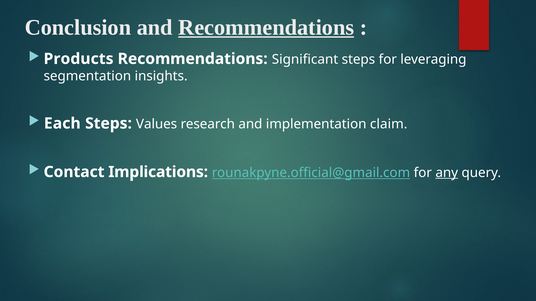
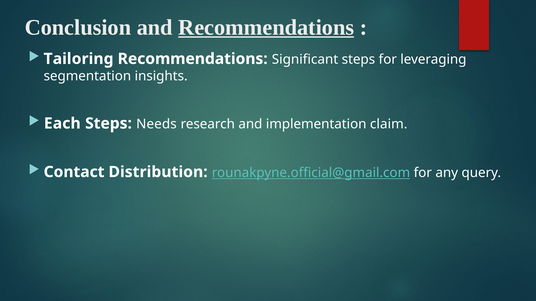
Products: Products -> Tailoring (79, 59)
Values: Values -> Needs (156, 124)
Implications: Implications -> Distribution (158, 172)
any underline: present -> none (447, 173)
